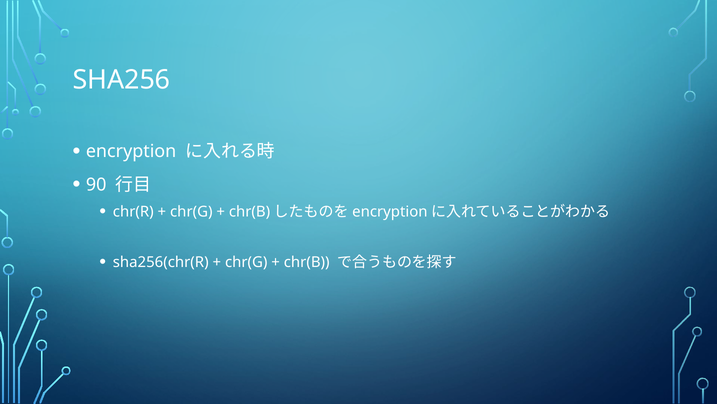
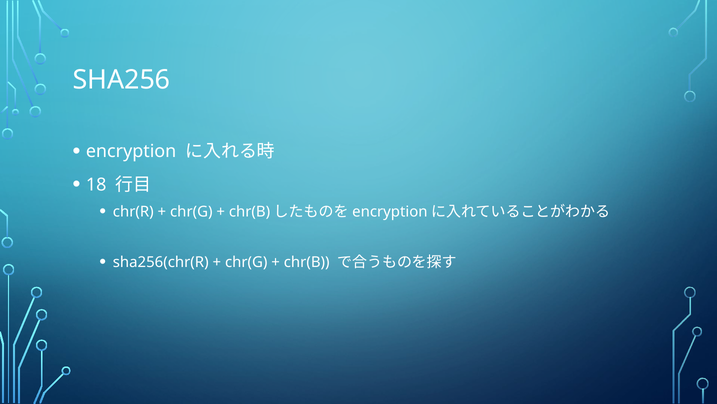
90: 90 -> 18 (96, 185)
